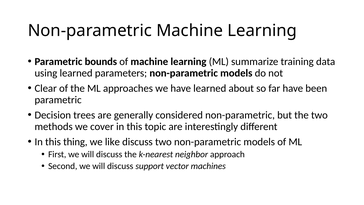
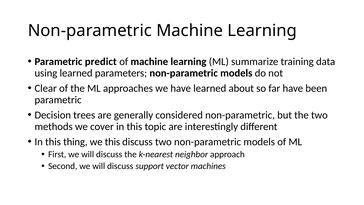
bounds: bounds -> predict (101, 62)
we like: like -> this (112, 142)
